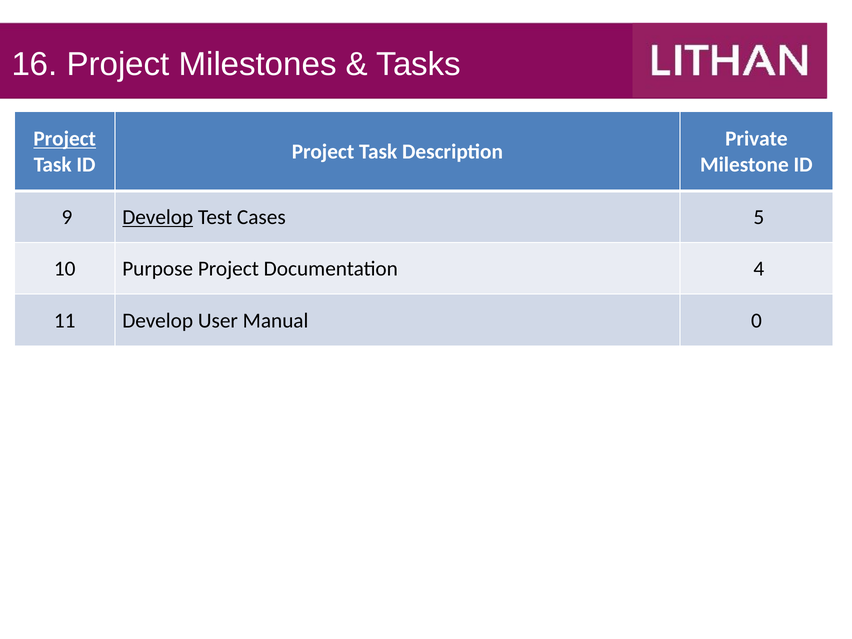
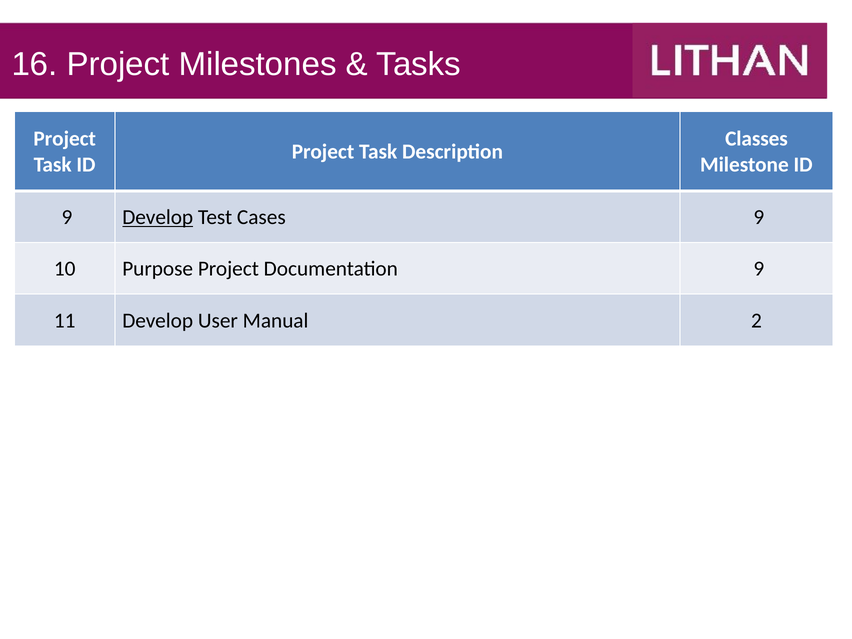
Project underline: present -> none (65, 139)
Private: Private -> Classes (756, 139)
Cases 5: 5 -> 9 (759, 217)
Documentation 4: 4 -> 9 (759, 269)
0: 0 -> 2 (756, 321)
